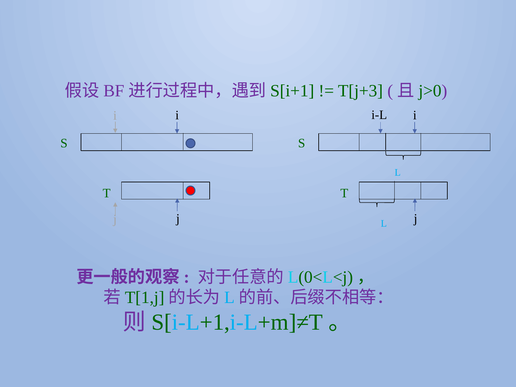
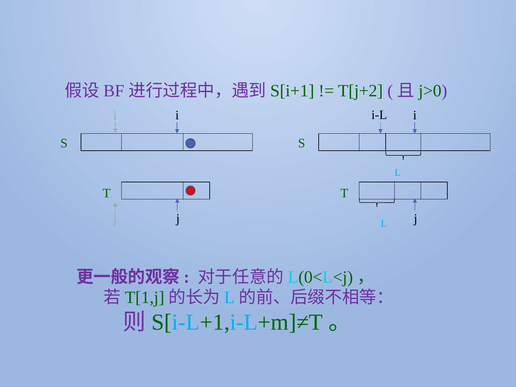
T[j+3: T[j+3 -> T[j+2 (360, 91)
